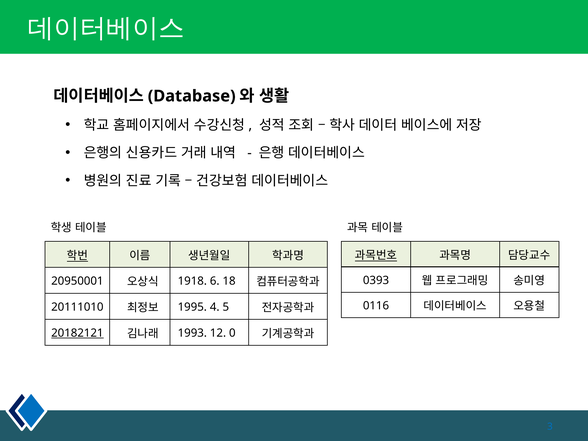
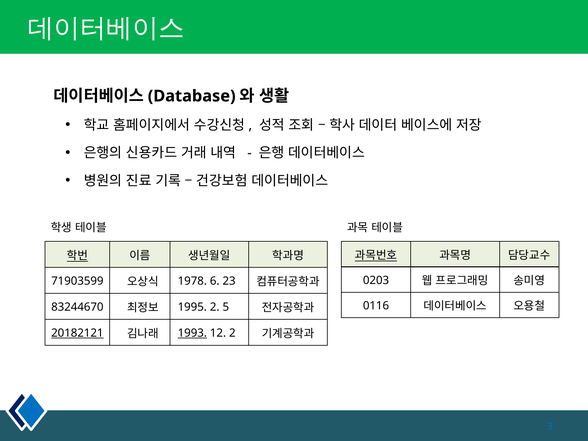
0393: 0393 -> 0203 (376, 280)
20950001: 20950001 -> 71903599 (77, 281)
1918: 1918 -> 1978 (192, 281)
18: 18 -> 23 (229, 281)
20111010: 20111010 -> 83244670 (77, 307)
1995 4: 4 -> 2 (215, 307)
1993 underline: none -> present (192, 333)
12 0: 0 -> 2 (232, 333)
